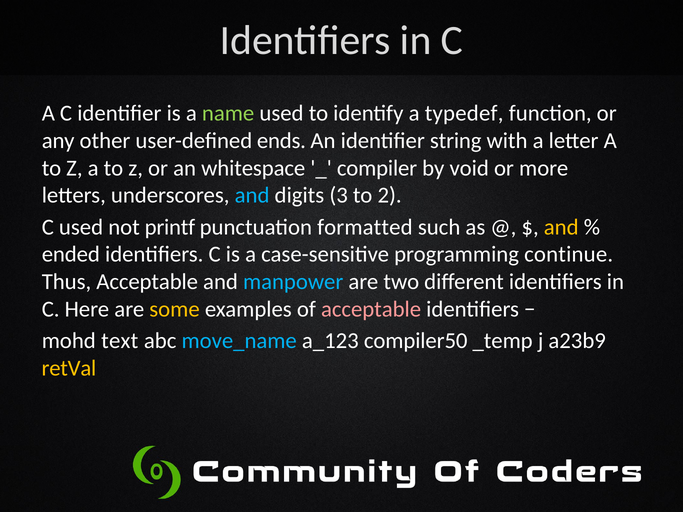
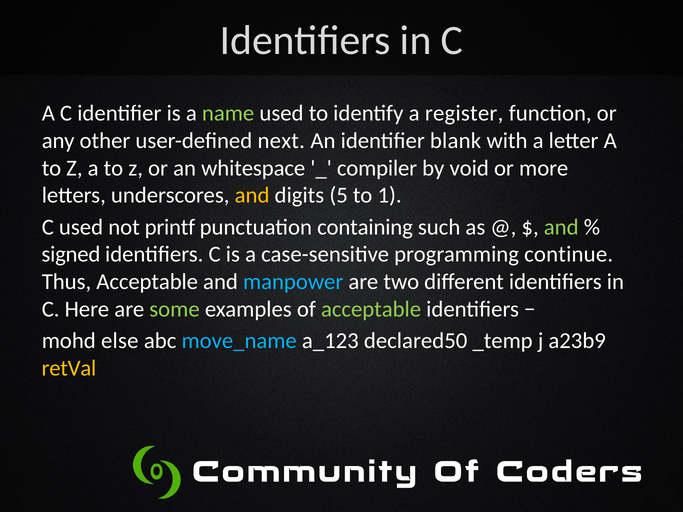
typedef: typedef -> register (464, 113)
ends: ends -> next (281, 141)
string: string -> blank (456, 141)
and colour: light blue -> yellow (252, 195)
3: 3 -> 5 (339, 195)
2: 2 -> 1 (390, 195)
formatted: formatted -> containing (365, 227)
and colour: yellow -> light green (561, 227)
ended: ended -> signed (71, 255)
some colour: yellow -> light green (175, 309)
acceptable colour: pink -> light green (371, 309)
text: text -> else (120, 341)
compiler50: compiler50 -> declared50 (416, 341)
